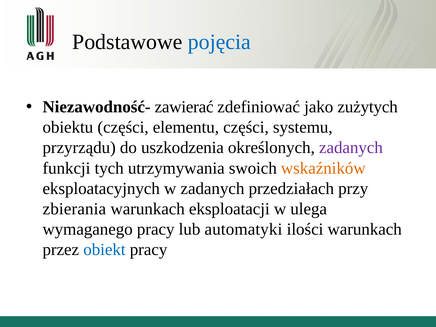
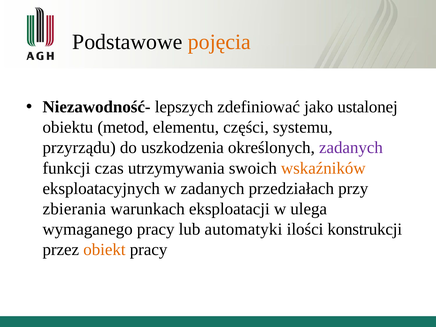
pojęcia colour: blue -> orange (219, 42)
zawierać: zawierać -> lepszych (184, 107)
zużytych: zużytych -> ustalonej (368, 107)
obiektu części: części -> metod (123, 127)
tych: tych -> czas (109, 168)
ilości warunkach: warunkach -> konstrukcji (365, 229)
obiekt colour: blue -> orange (104, 250)
